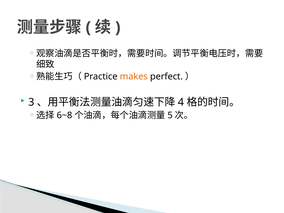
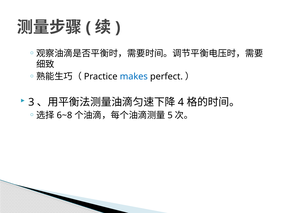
makes colour: orange -> blue (134, 77)
